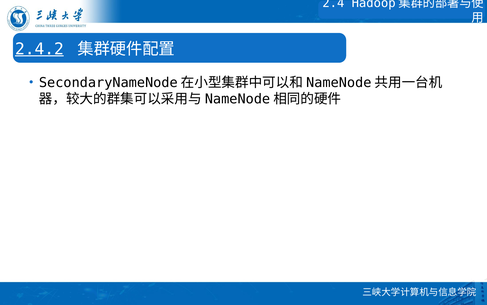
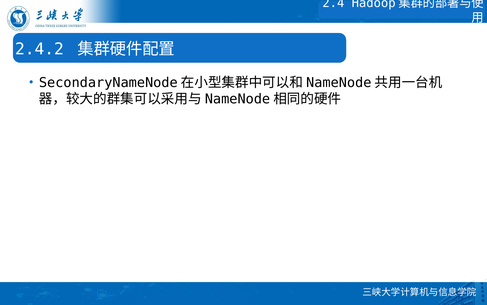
2.4.2 underline: present -> none (39, 49)
